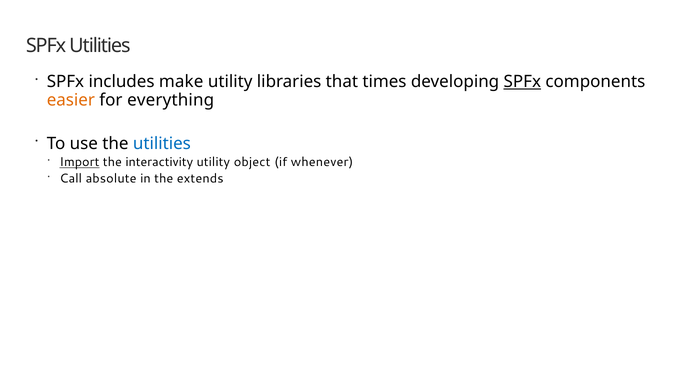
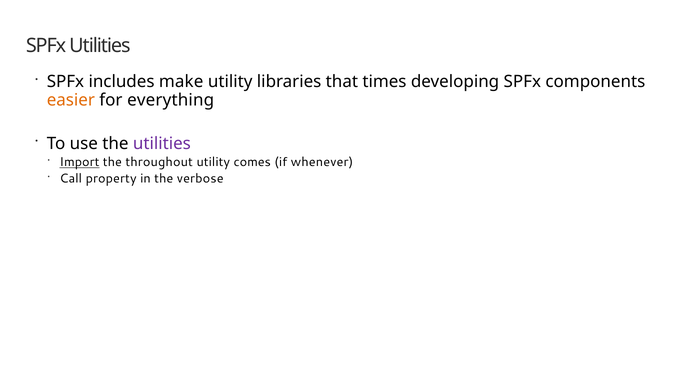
SPFx underline: present -> none (522, 82)
utilities colour: blue -> purple (162, 144)
interactivity: interactivity -> throughout (159, 162)
object: object -> comes (252, 162)
absolute: absolute -> property (111, 178)
extends: extends -> verbose (200, 178)
